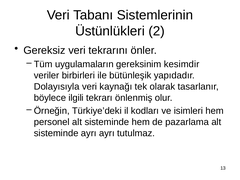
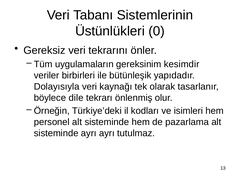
2: 2 -> 0 (157, 31)
ilgili: ilgili -> dile (76, 98)
